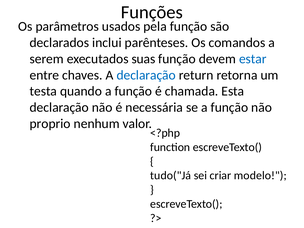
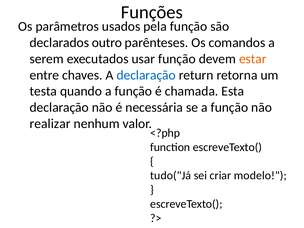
inclui: inclui -> outro (107, 43)
suas: suas -> usar (143, 59)
estar colour: blue -> orange (253, 59)
proprio: proprio -> realizar (50, 124)
